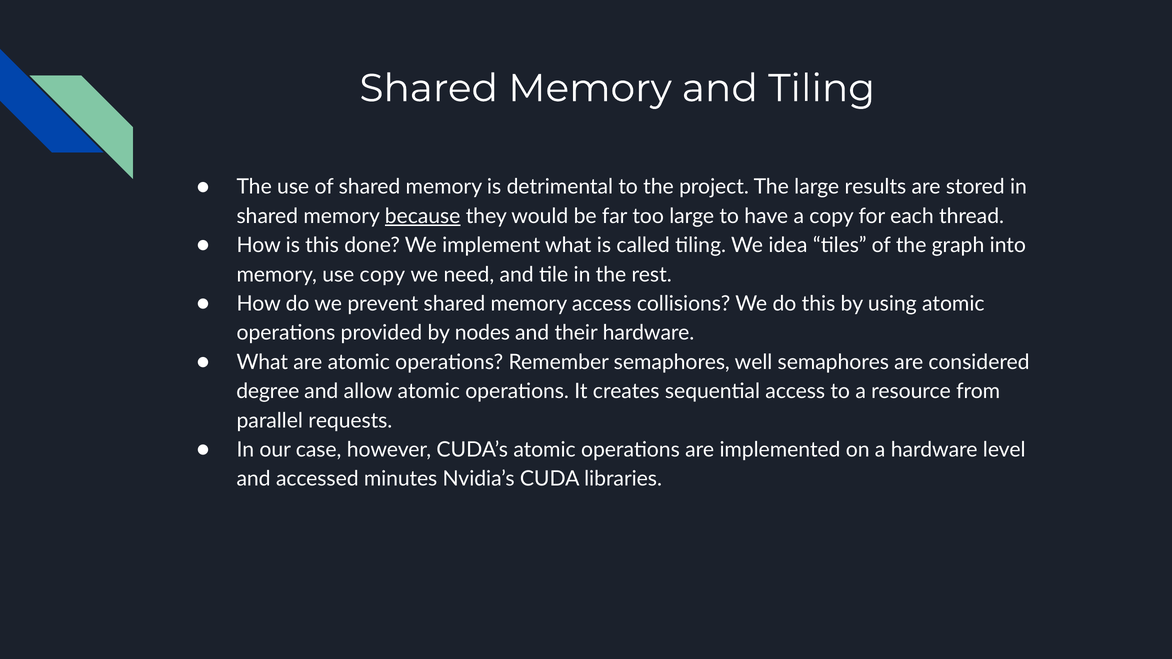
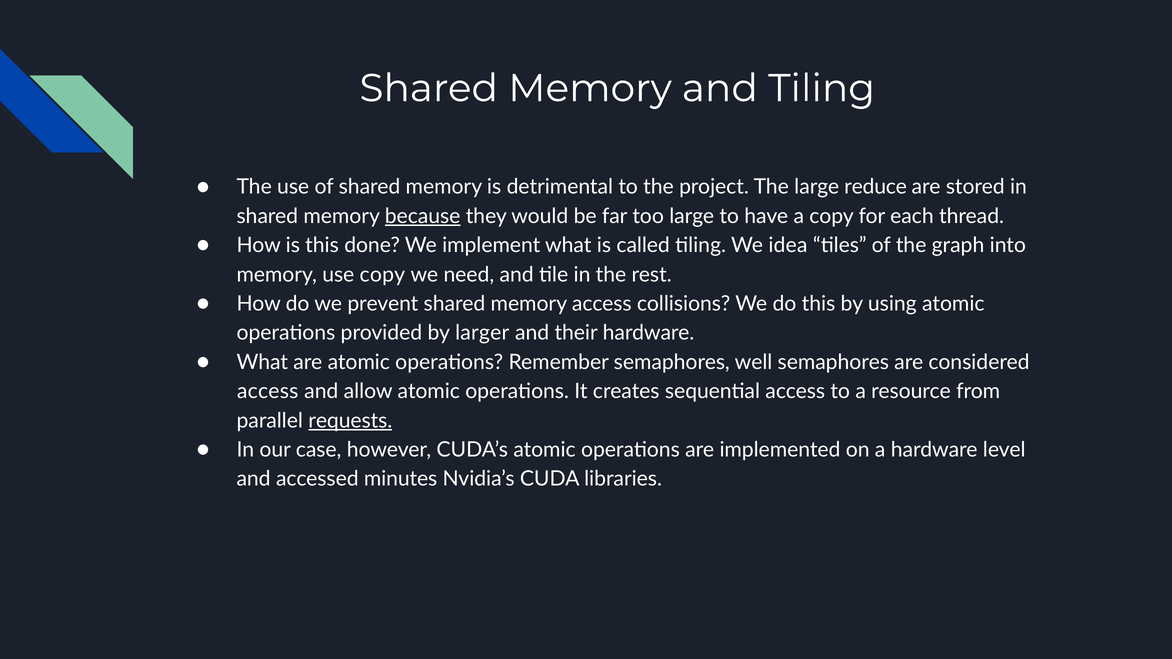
results: results -> reduce (876, 187)
nodes: nodes -> larger (482, 333)
degree: degree -> access (268, 391)
requests underline: none -> present (350, 421)
